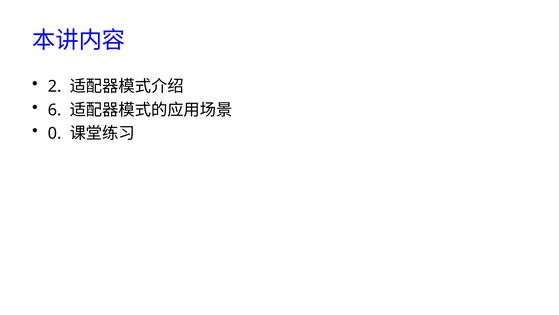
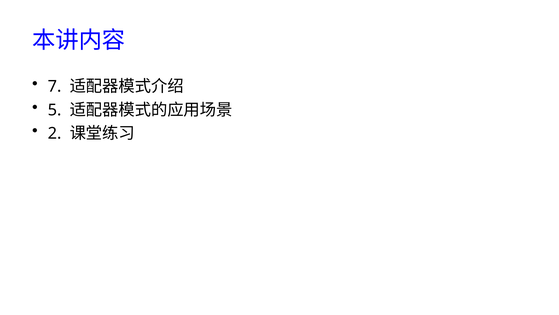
2: 2 -> 7 (55, 86)
6: 6 -> 5 (55, 110)
0: 0 -> 2 (55, 133)
